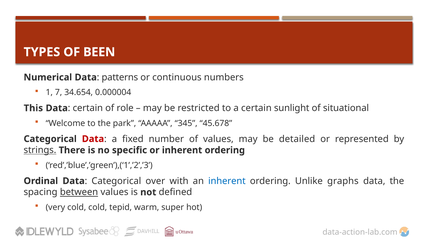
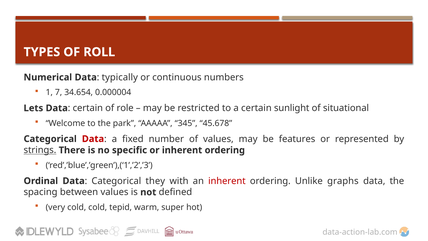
BEEN: BEEN -> ROLL (99, 52)
patterns: patterns -> typically (120, 77)
This: This -> Lets (33, 108)
detailed: detailed -> features (297, 139)
over: over -> they (155, 181)
inherent colour: blue -> red (227, 181)
between underline: present -> none (79, 192)
